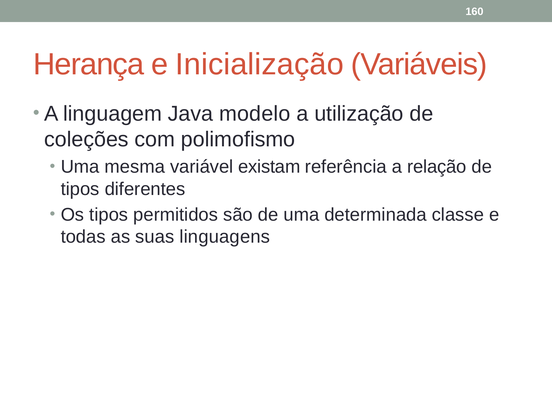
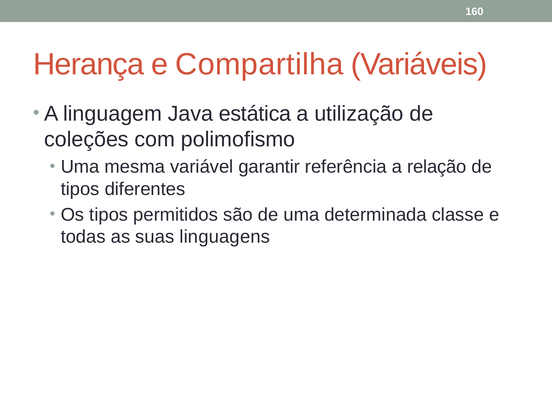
Inicialização: Inicialização -> Compartilha (259, 64)
modelo: modelo -> estática (255, 114)
existam: existam -> garantir (269, 167)
